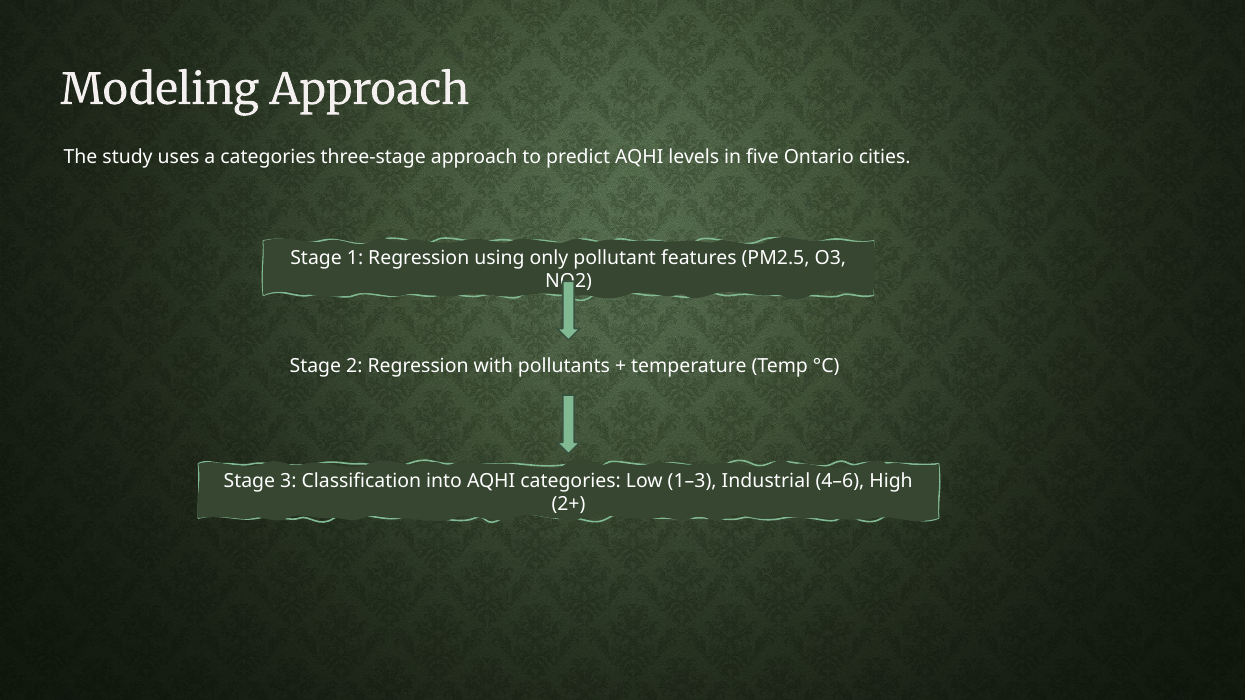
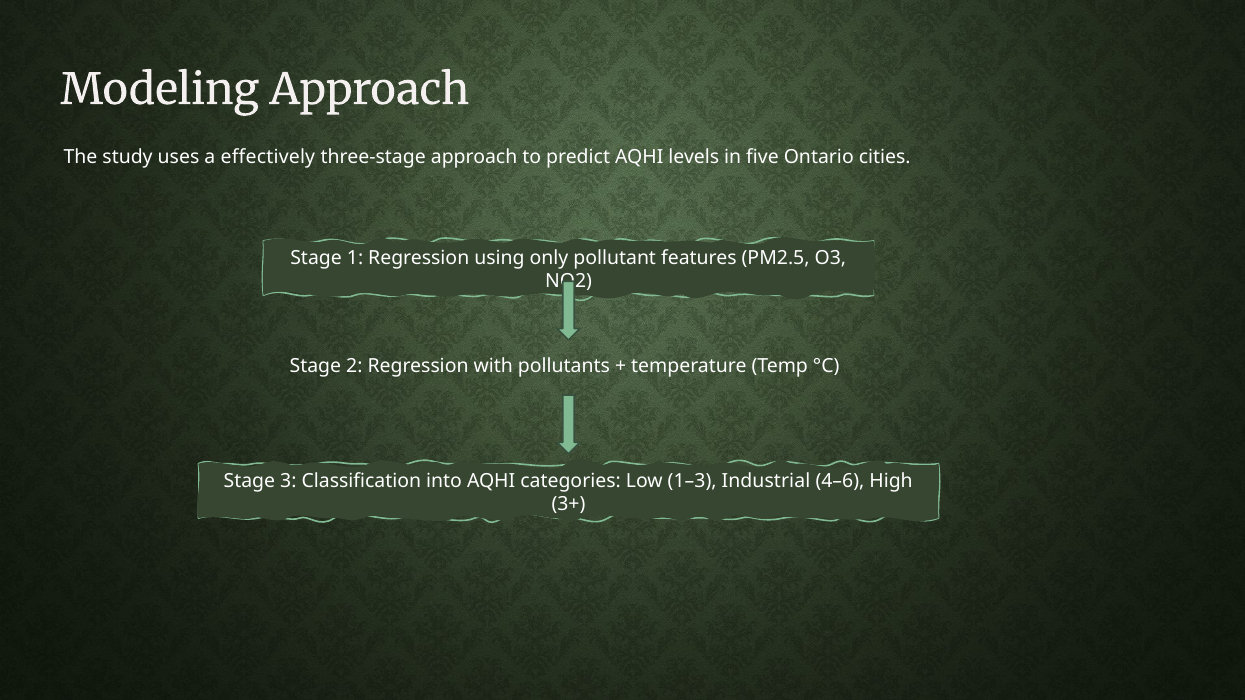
a categories: categories -> effectively (268, 157)
2+: 2+ -> 3+ (568, 504)
